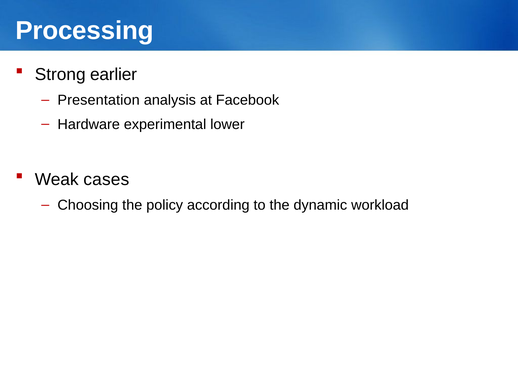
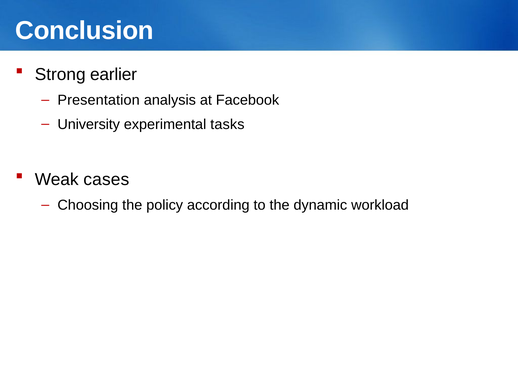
Processing: Processing -> Conclusion (84, 31)
Hardware: Hardware -> University (89, 125)
lower: lower -> tasks (227, 125)
